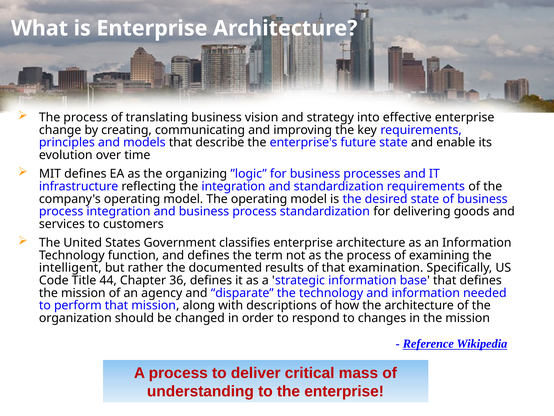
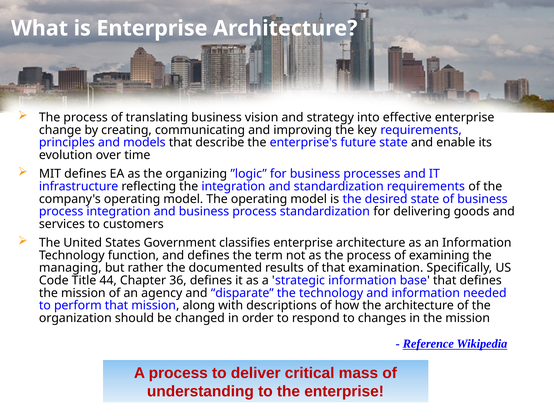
intelligent: intelligent -> managing (70, 268)
